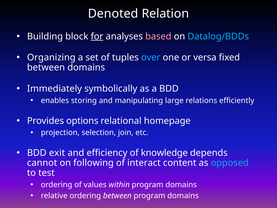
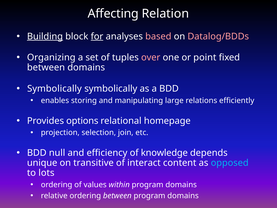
Denoted: Denoted -> Affecting (113, 14)
Building underline: none -> present (45, 36)
Datalog/BDDs colour: light blue -> pink (218, 36)
over colour: light blue -> pink (151, 57)
versa: versa -> point (205, 57)
Immediately: Immediately -> Symbolically (54, 89)
exit: exit -> null (57, 153)
cannot: cannot -> unique (42, 163)
following: following -> transitive (94, 163)
test: test -> lots (46, 173)
